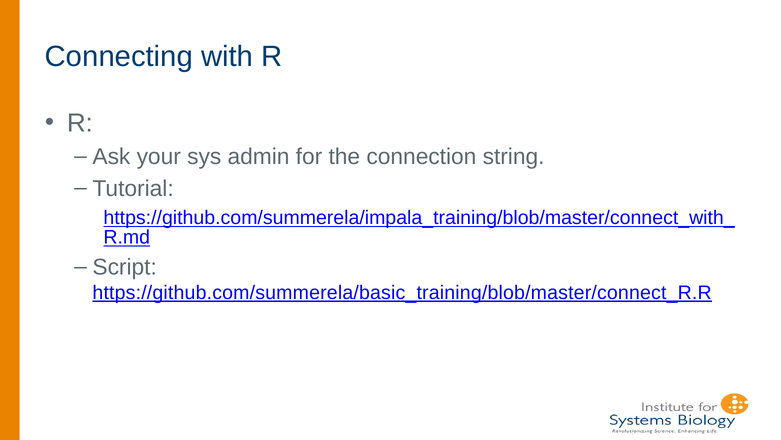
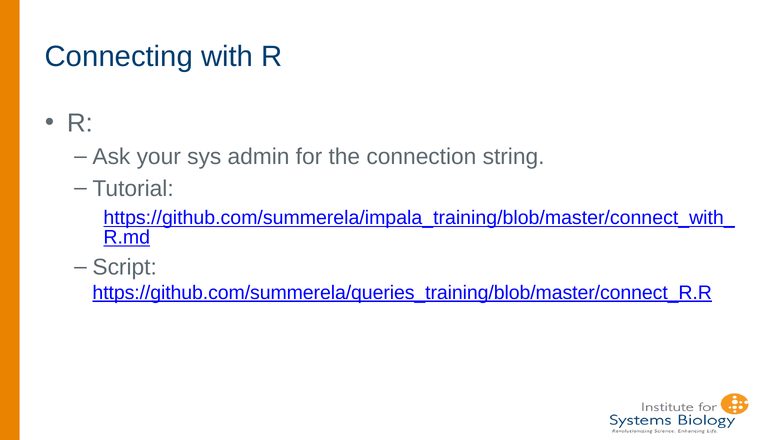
https://github.com/summerela/basic_training/blob/master/connect_R.R: https://github.com/summerela/basic_training/blob/master/connect_R.R -> https://github.com/summerela/queries_training/blob/master/connect_R.R (402, 292)
